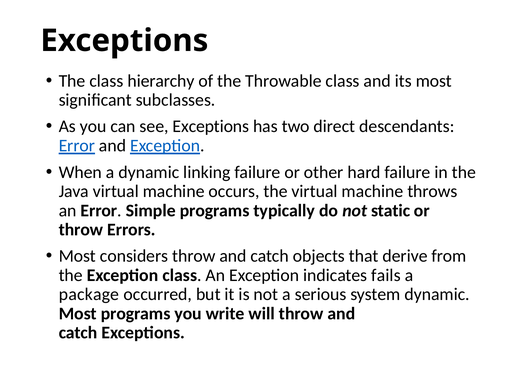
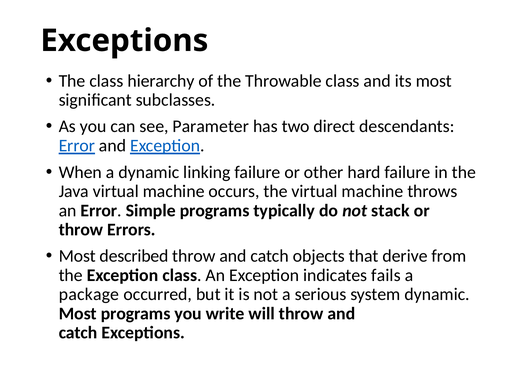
see Exceptions: Exceptions -> Parameter (211, 126)
static: static -> stack (390, 211)
considers: considers -> described (134, 256)
